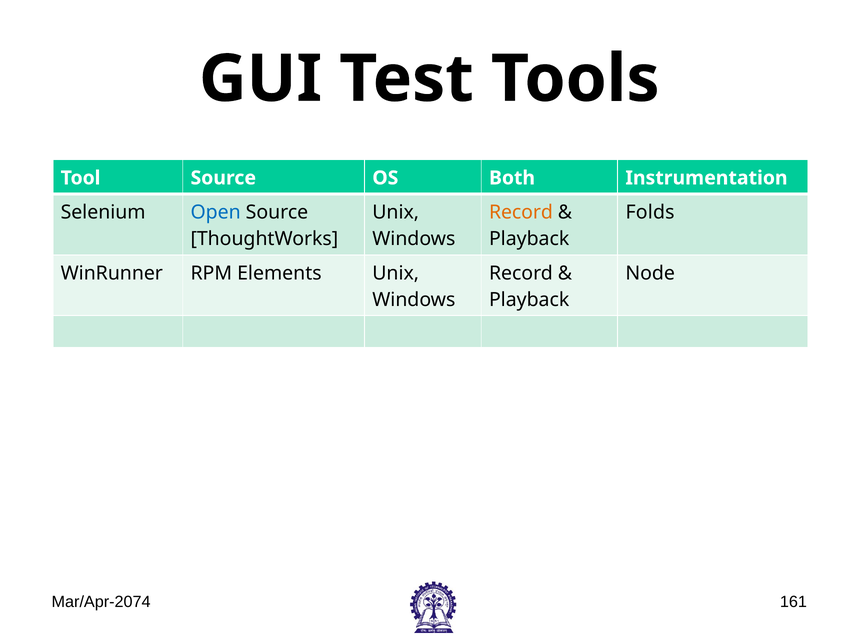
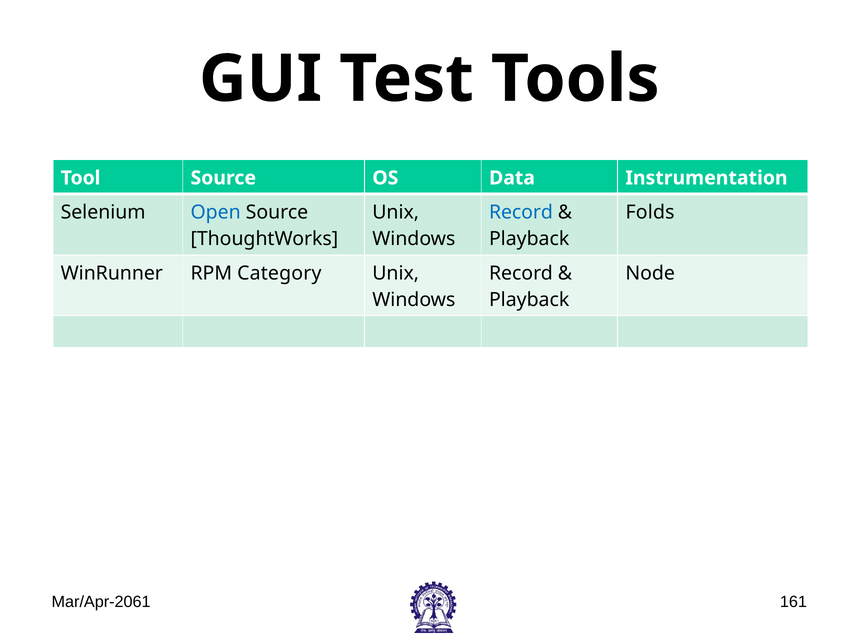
Both: Both -> Data (512, 178)
Record colour: orange -> blue (521, 212)
Elements: Elements -> Category (279, 273)
Mar/Apr-2074: Mar/Apr-2074 -> Mar/Apr-2061 (101, 602)
